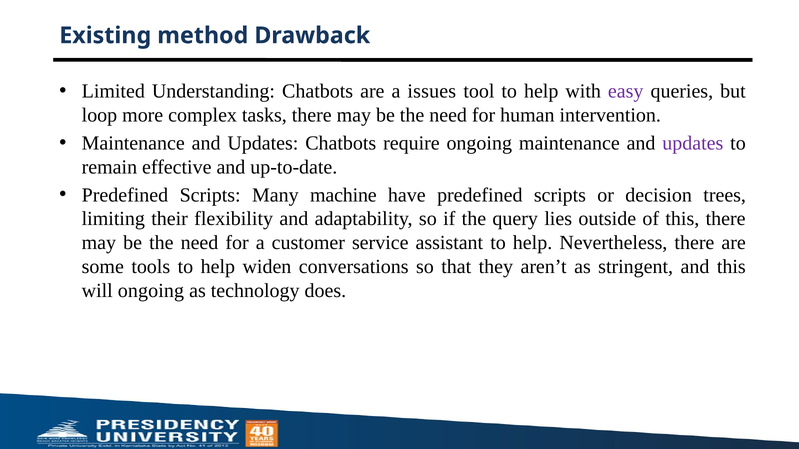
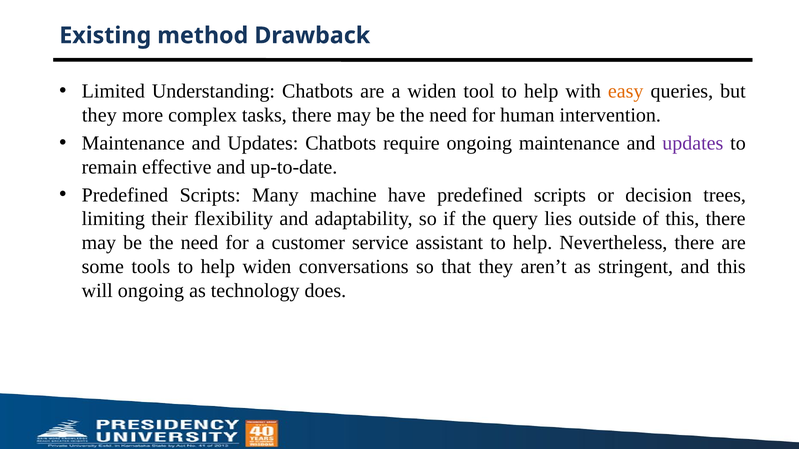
a issues: issues -> widen (432, 91)
easy colour: purple -> orange (626, 91)
loop: loop -> they (99, 115)
